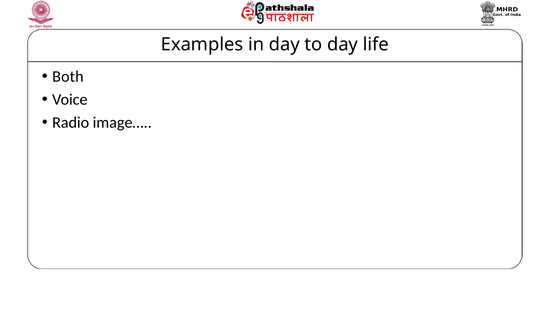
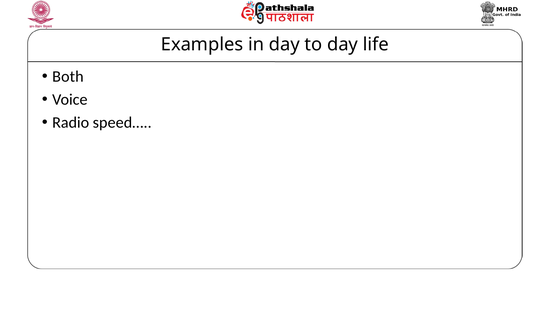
image…: image… -> speed… (122, 123)
